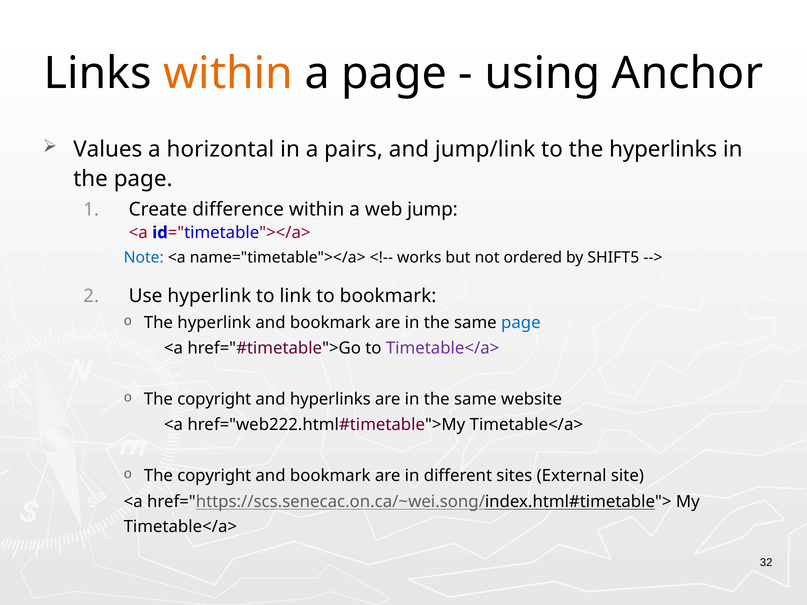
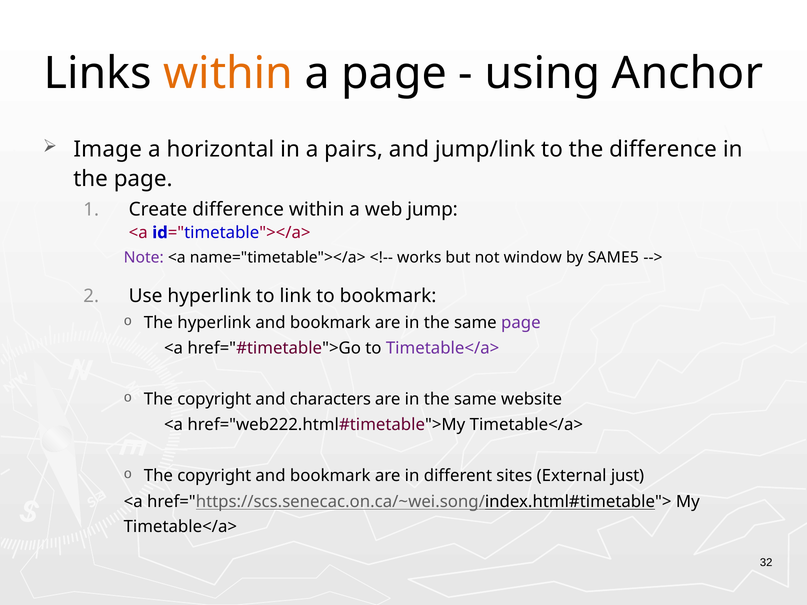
Values: Values -> Image (108, 150)
the hyperlinks: hyperlinks -> difference (663, 150)
Note colour: blue -> purple (144, 257)
ordered: ordered -> window (533, 257)
SHIFT5: SHIFT5 -> SAME5 (613, 257)
page colour: blue -> purple (521, 323)
and hyperlinks: hyperlinks -> characters (330, 399)
site: site -> just (628, 476)
